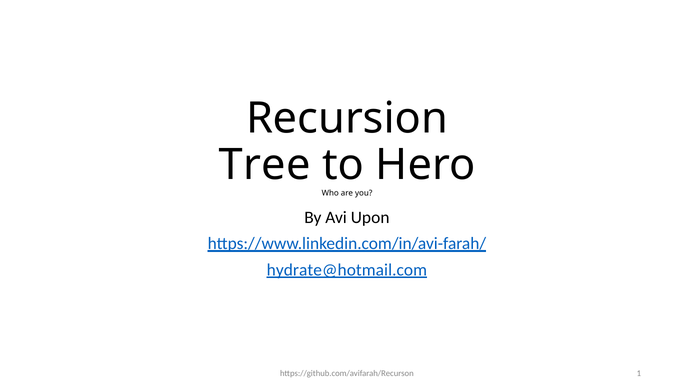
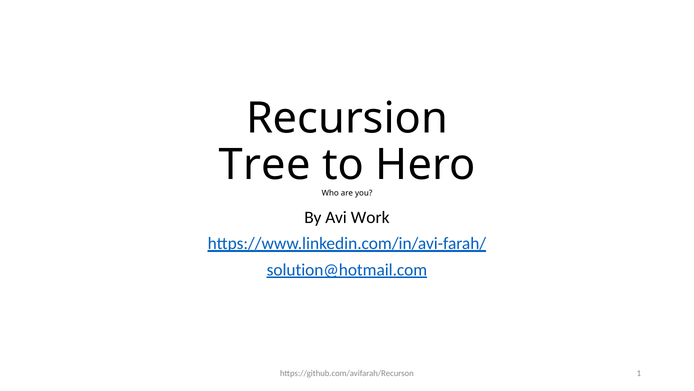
Upon: Upon -> Work (370, 217)
hydrate@hotmail.com: hydrate@hotmail.com -> solution@hotmail.com (347, 269)
